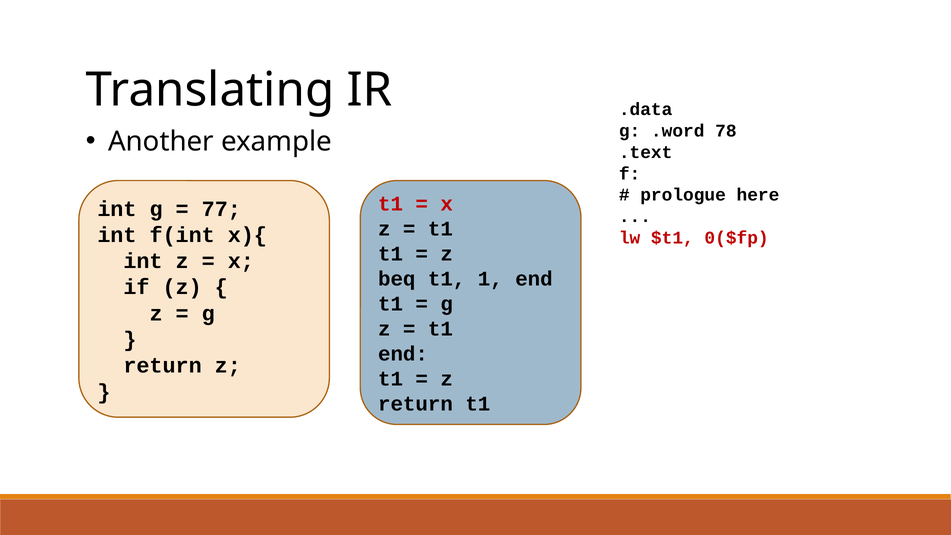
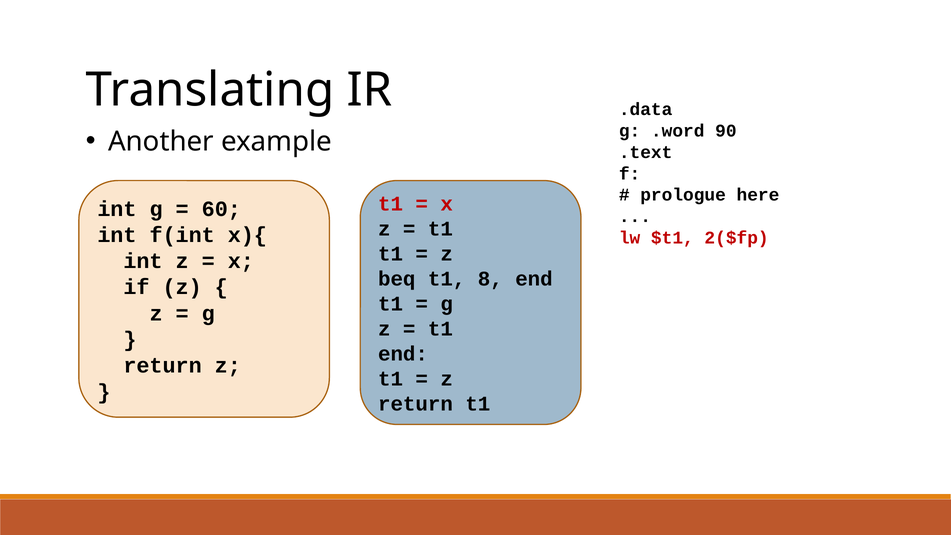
78: 78 -> 90 (726, 131)
77: 77 -> 60 (221, 209)
0($fp: 0($fp -> 2($fp (737, 238)
1: 1 -> 8 (490, 279)
